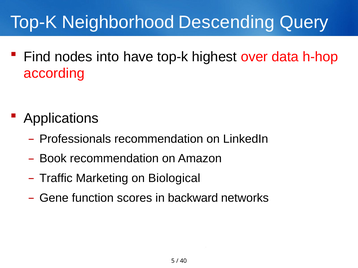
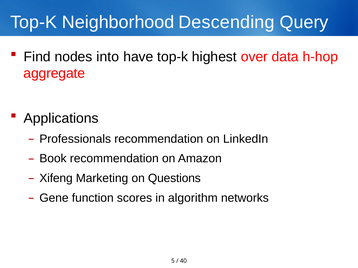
according: according -> aggregate (54, 74)
Traffic: Traffic -> Xifeng (56, 179)
Biological: Biological -> Questions (174, 179)
backward: backward -> algorithm (193, 198)
